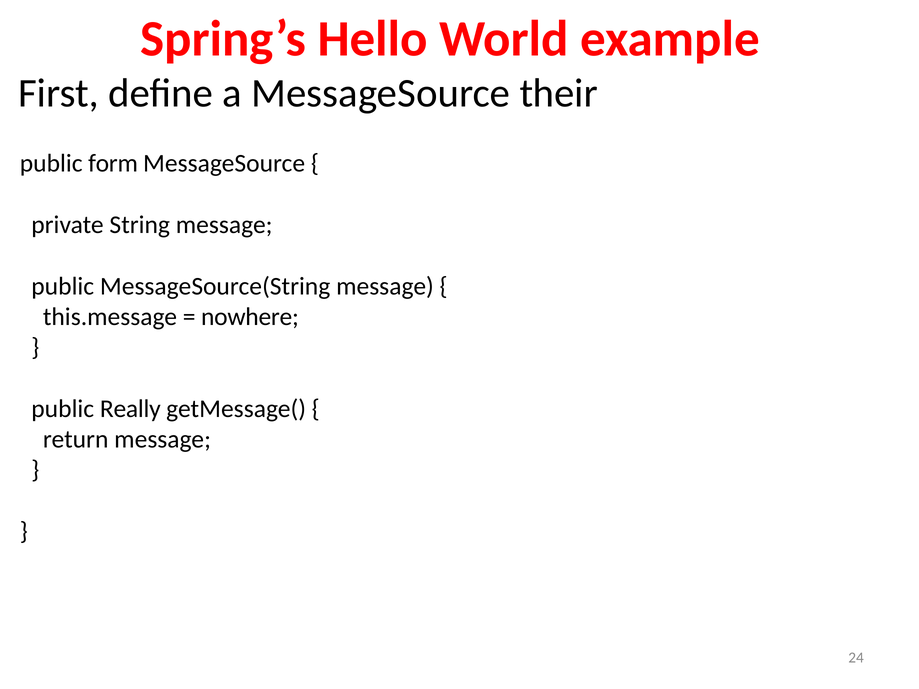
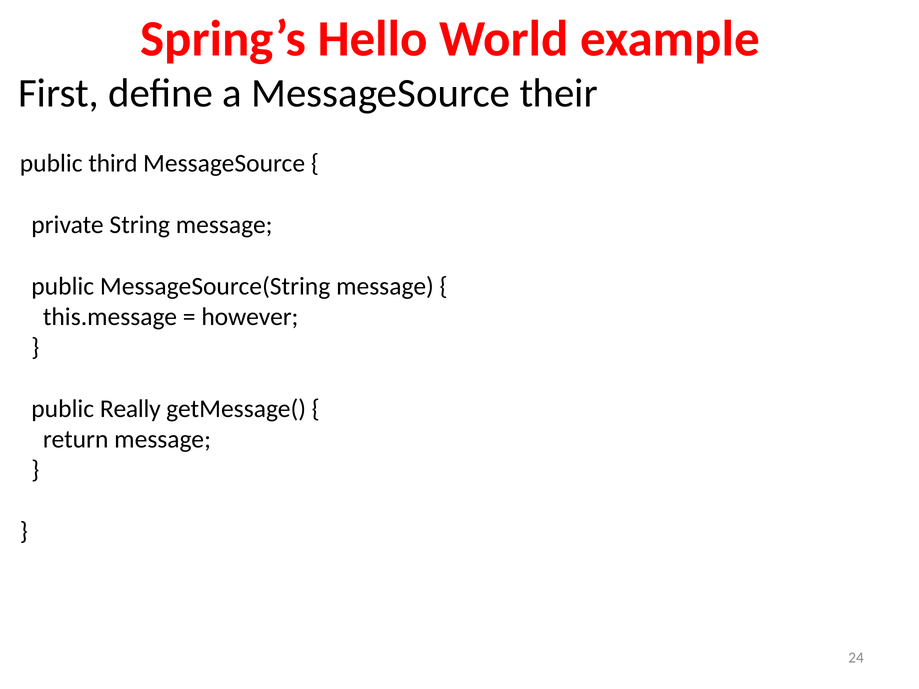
form: form -> third (113, 164)
nowhere: nowhere -> however (250, 317)
